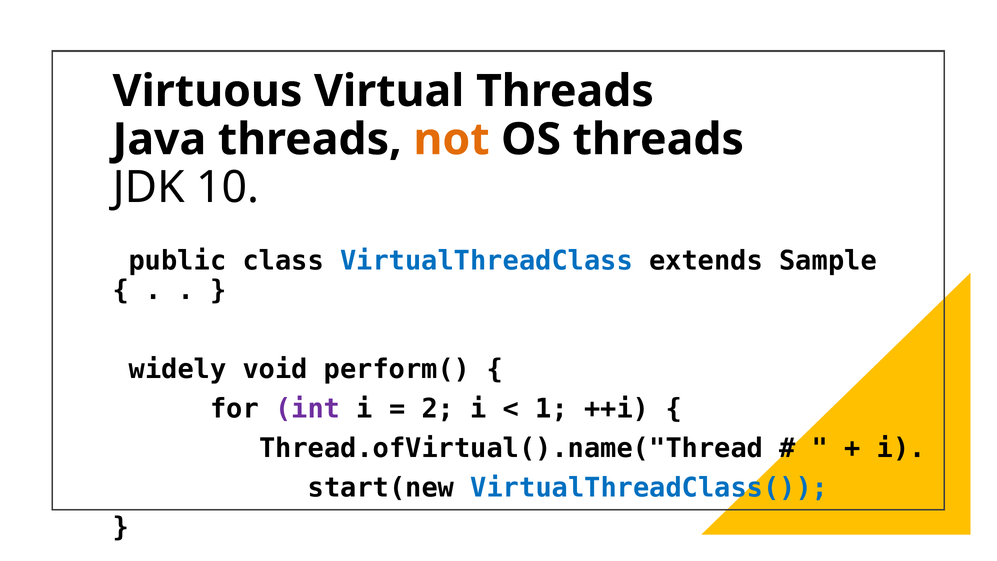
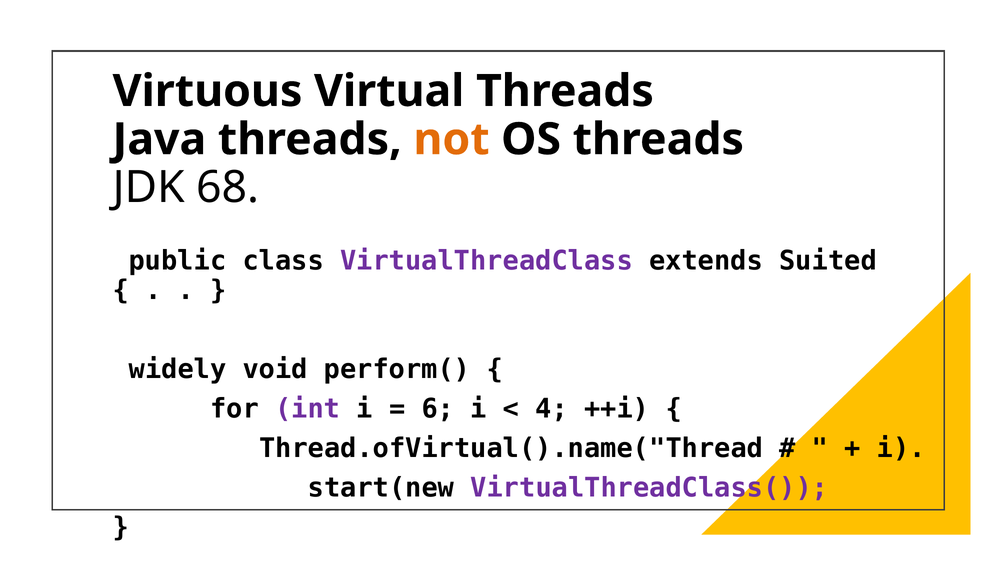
10: 10 -> 68 (228, 188)
VirtualThreadClass colour: blue -> purple (486, 261)
Sample: Sample -> Suited (828, 261)
2: 2 -> 6 (438, 409)
1: 1 -> 4 (552, 409)
VirtualThreadClass( colour: blue -> purple (649, 488)
